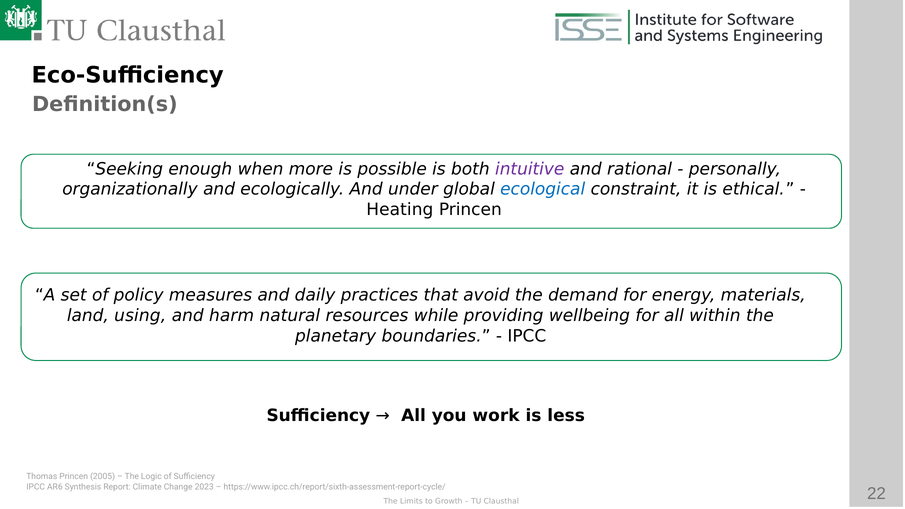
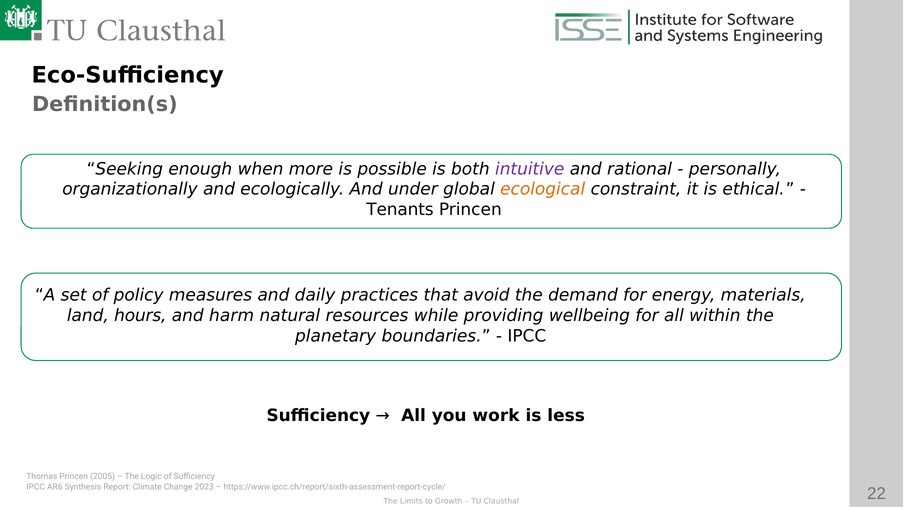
ecological colour: blue -> orange (543, 189)
Heating: Heating -> Tenants (400, 210)
using: using -> hours (140, 316)
